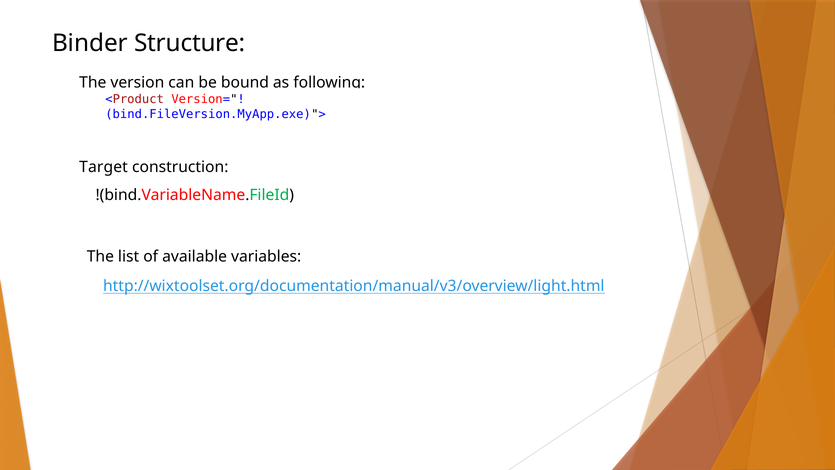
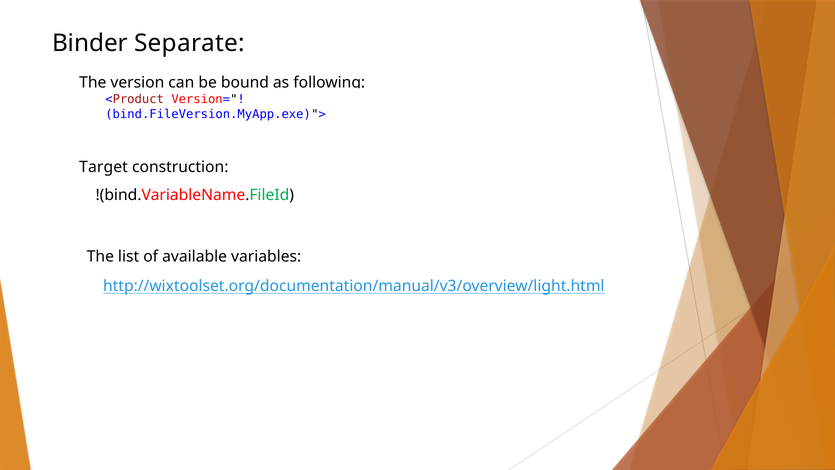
Structure: Structure -> Separate (190, 43)
